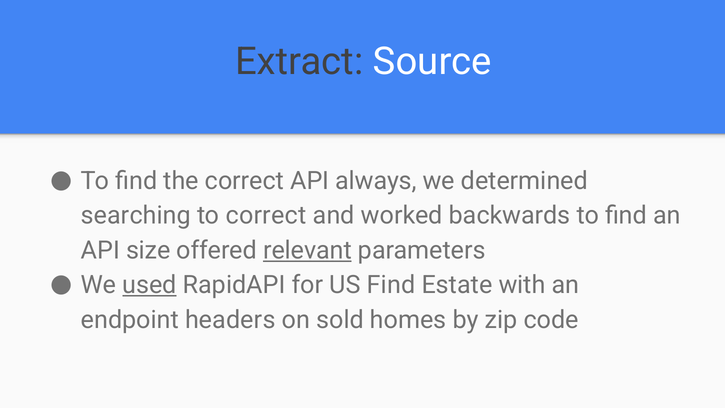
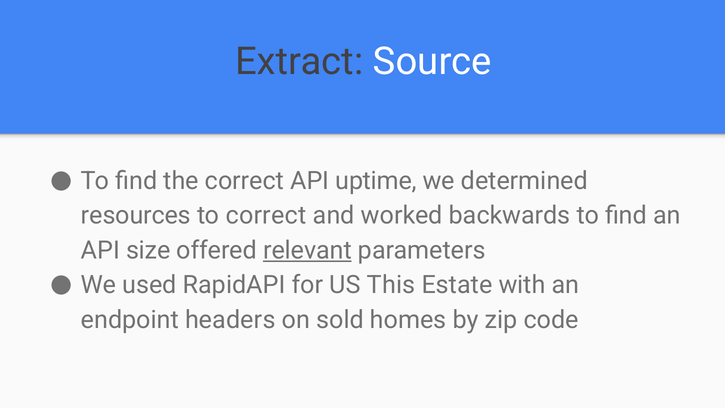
always: always -> uptime (376, 181)
searching: searching -> resources (136, 216)
used underline: present -> none (149, 285)
US Find: Find -> This (391, 285)
